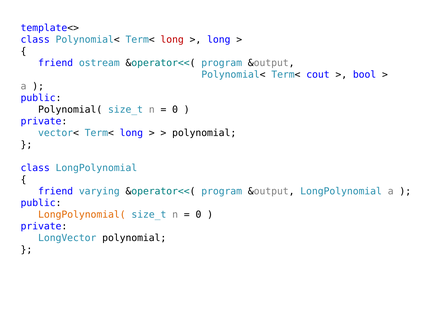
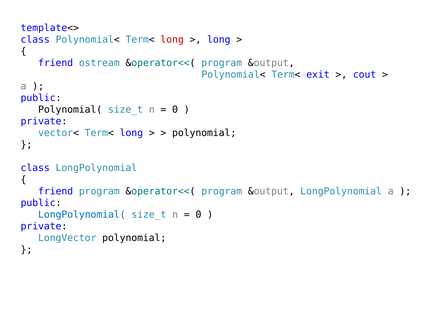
cout: cout -> exit (318, 75)
bool: bool -> cout (365, 75)
friend varying: varying -> program (99, 191)
LongPolynomial( colour: orange -> blue (82, 214)
